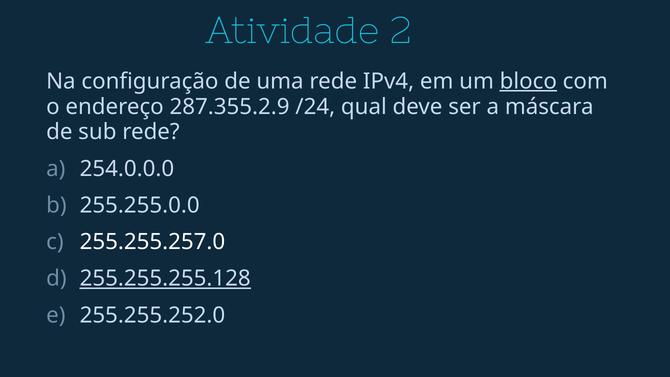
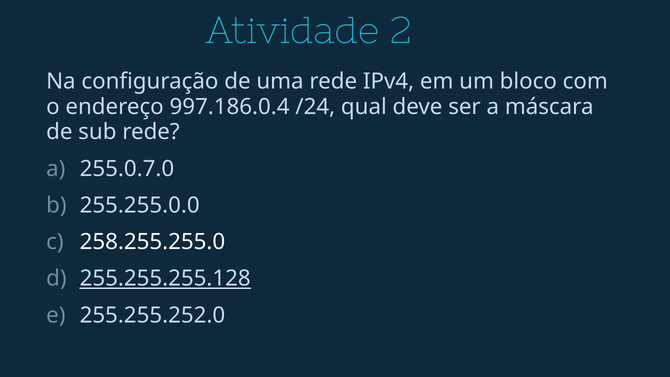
bloco underline: present -> none (528, 81)
287.355.2.9: 287.355.2.9 -> 997.186.0.4 (230, 107)
254.0.0.0: 254.0.0.0 -> 255.0.7.0 (127, 169)
255.255.257.0: 255.255.257.0 -> 258.255.255.0 (152, 242)
